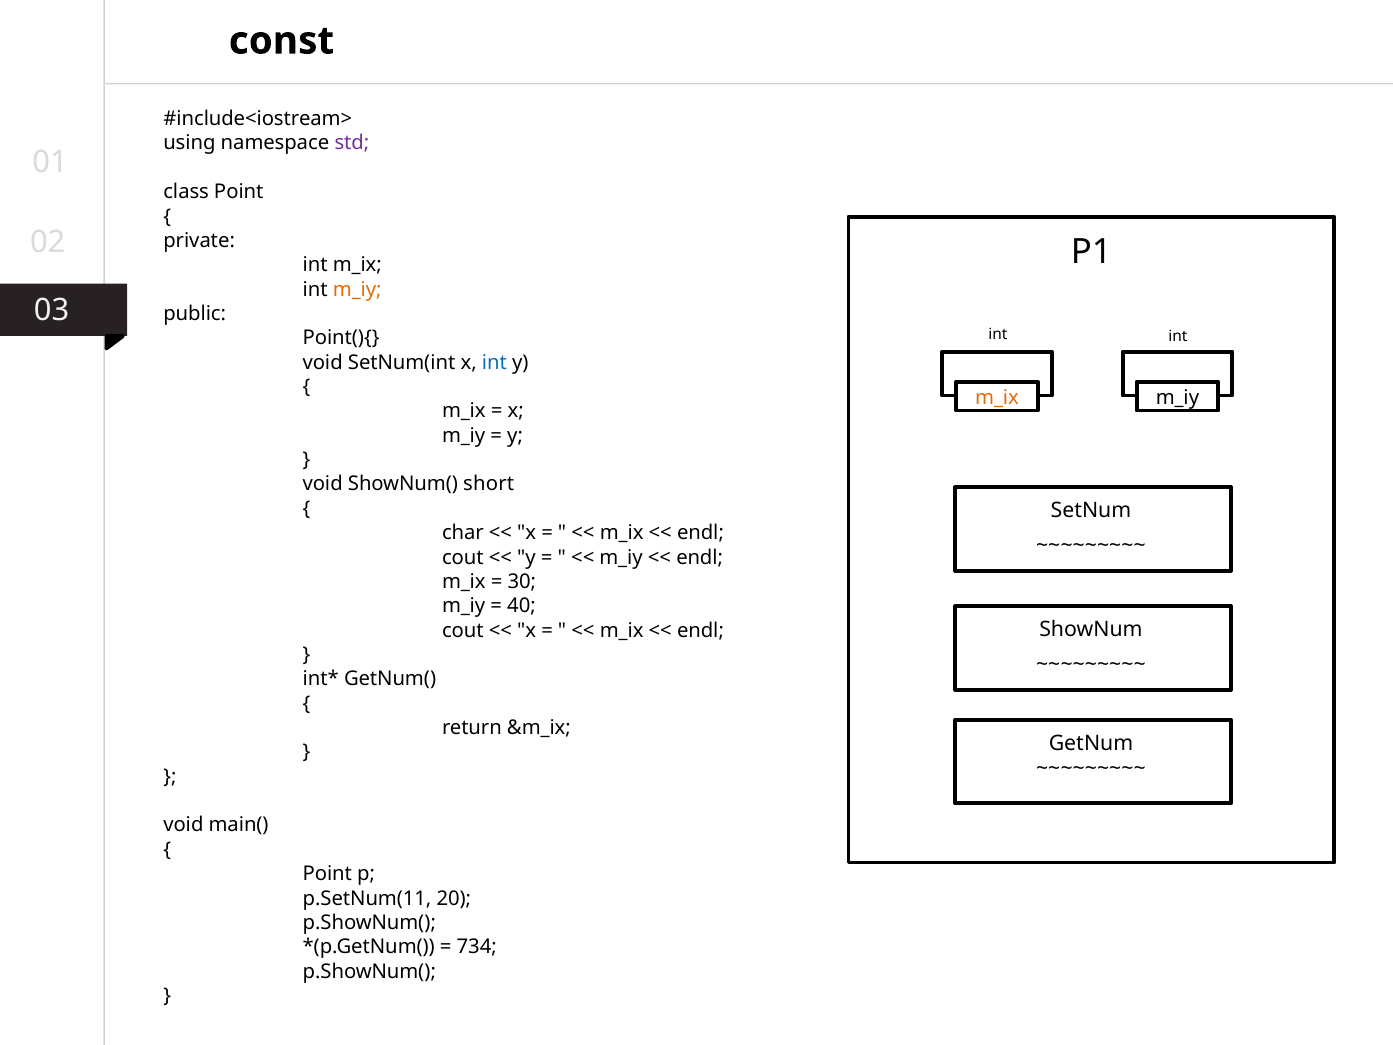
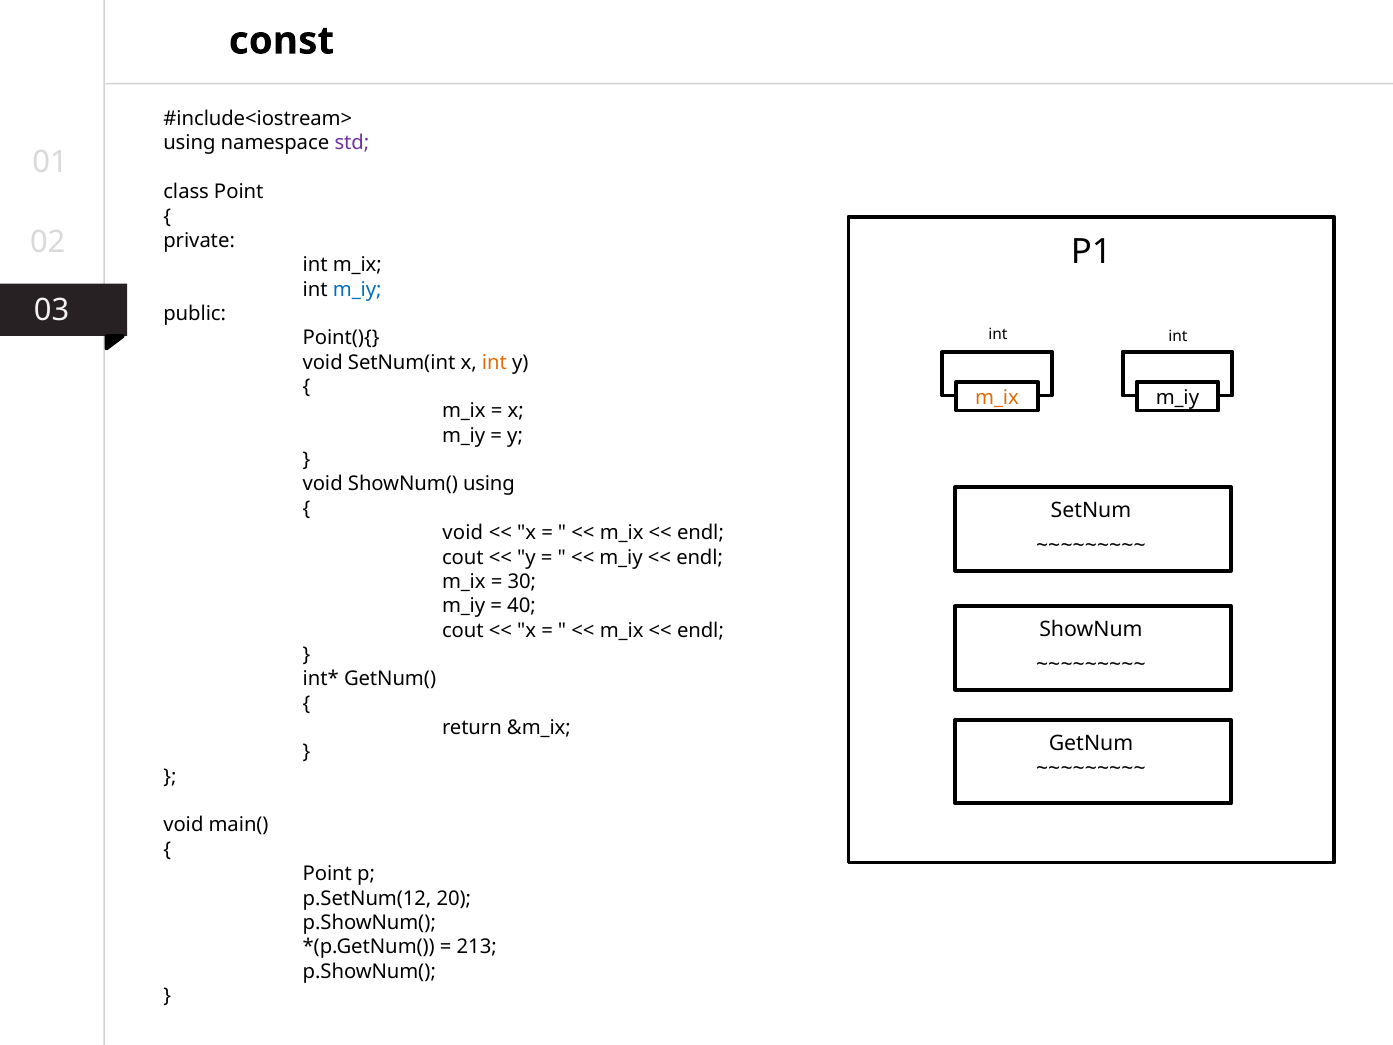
m_iy colour: orange -> blue (357, 289)
int colour: blue -> orange (494, 362)
ShowNum( short: short -> using (489, 484)
char: char -> void (463, 533)
p.SetNum(11: p.SetNum(11 -> p.SetNum(12 (367, 898)
734: 734 -> 213 (477, 947)
